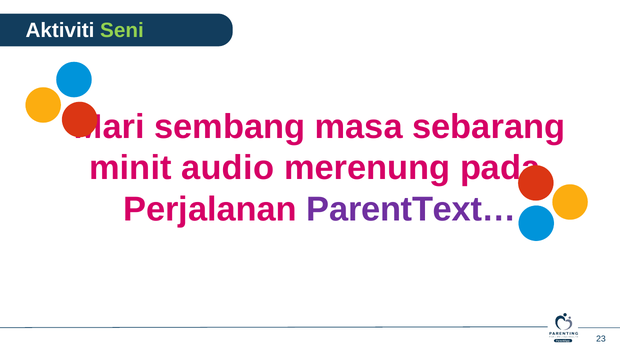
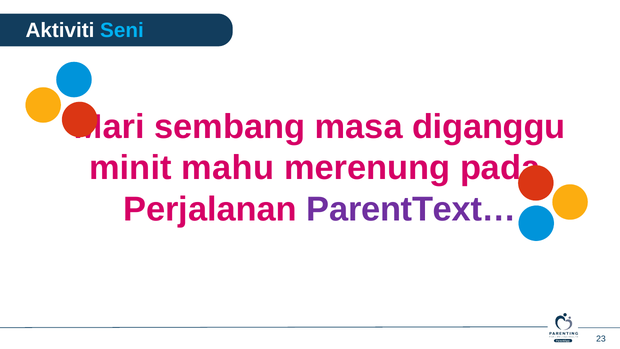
Seni colour: light green -> light blue (122, 30)
sebarang: sebarang -> diganggu (489, 127)
audio: audio -> mahu (228, 168)
